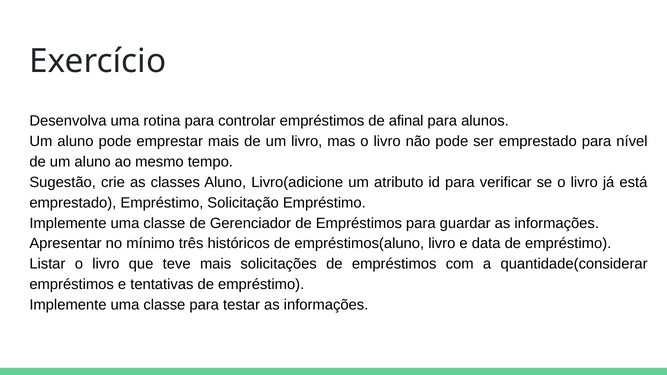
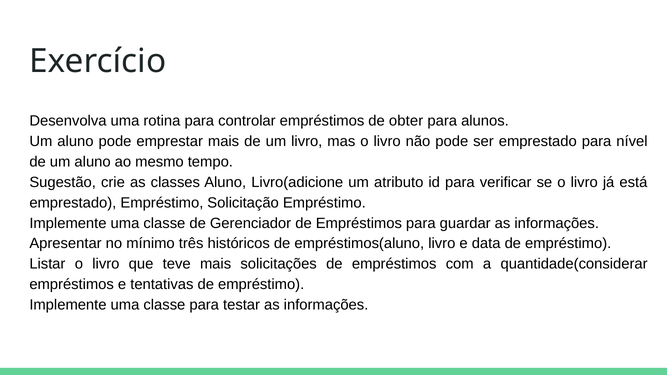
afinal: afinal -> obter (406, 121)
